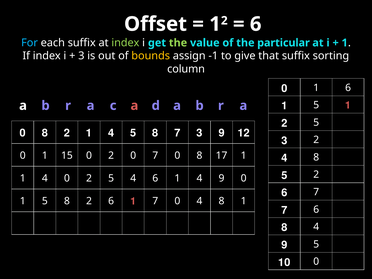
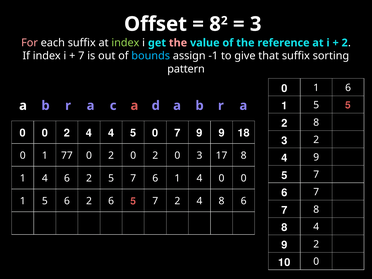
1: 1 -> 8 (215, 24)
6: 6 -> 3 (256, 24)
For colour: light blue -> pink (30, 43)
the colour: light green -> pink (178, 43)
particular: particular -> reference (283, 43)
1: 1 -> 2 (345, 43)
3: 3 -> 7 (81, 56)
bounds colour: yellow -> light blue (151, 56)
column: column -> pattern (186, 69)
5 1: 1 -> 5 (348, 105)
5: 5 -> 8 (316, 122)
8: 8 -> 0 (45, 133)
1: 1 -> 4 (89, 133)
4 5 8: 8 -> 0 (155, 133)
7 3: 3 -> 9 (199, 133)
12: 12 -> 18 (244, 133)
15: 15 -> 77 (67, 155)
2 0 7: 7 -> 2 (155, 155)
8: 8 -> 3 (199, 155)
17 1: 1 -> 8 (244, 155)
8: 8 -> 9 (316, 157)
2: 2 -> 7 (316, 175)
4 0: 0 -> 6 (67, 178)
2 5 4: 4 -> 7 (133, 178)
1 4 9: 9 -> 0 (222, 178)
1 5 8: 8 -> 6 (67, 201)
2 6 1: 1 -> 5 (133, 201)
0: 0 -> 2 (177, 201)
8 1: 1 -> 6 (244, 201)
7 6: 6 -> 8 (316, 209)
9 5: 5 -> 2 (316, 244)
